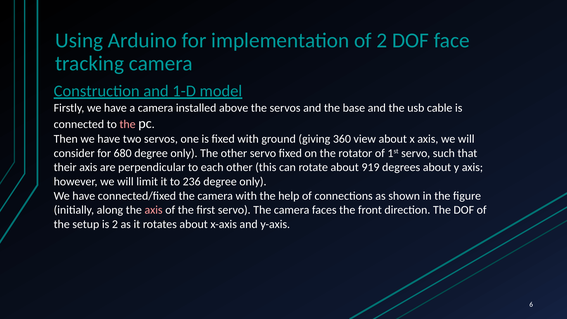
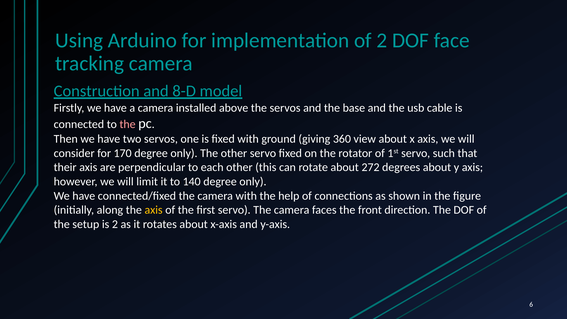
1-D: 1-D -> 8-D (184, 91)
680: 680 -> 170 (123, 153)
919: 919 -> 272 (371, 167)
236: 236 -> 140 (192, 182)
axis colour: pink -> yellow (154, 210)
